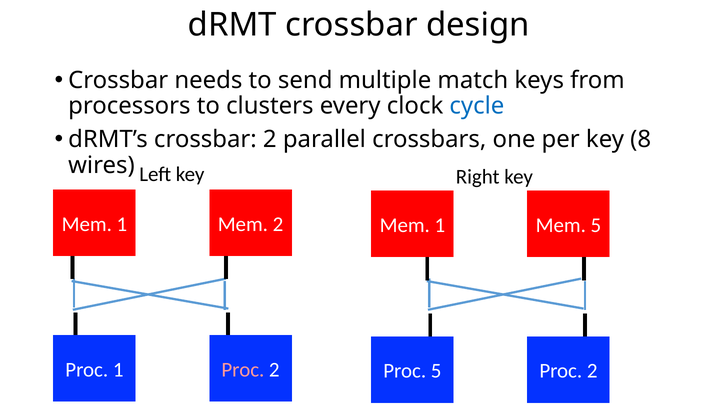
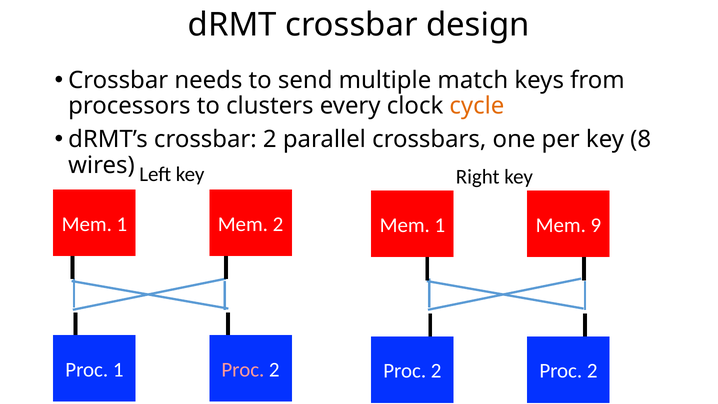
cycle colour: blue -> orange (477, 106)
Mem 5: 5 -> 9 (596, 225)
5: 5 -> 2 (436, 371)
